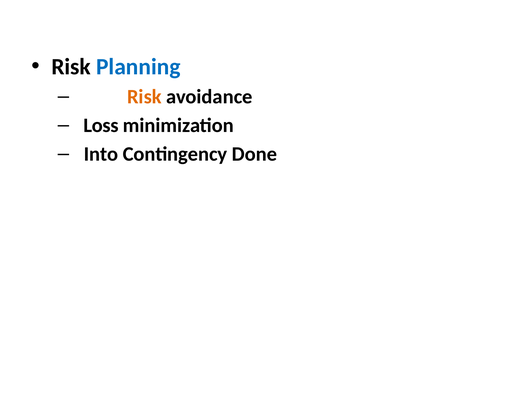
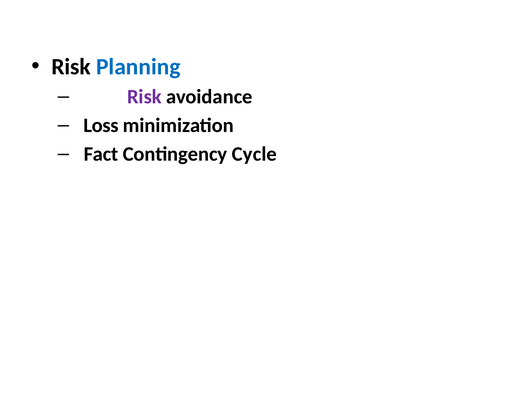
Risk colour: orange -> purple (144, 97)
Into: Into -> Fact (101, 154)
Done: Done -> Cycle (254, 154)
